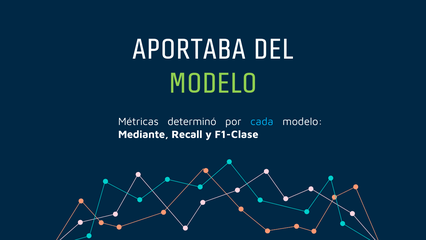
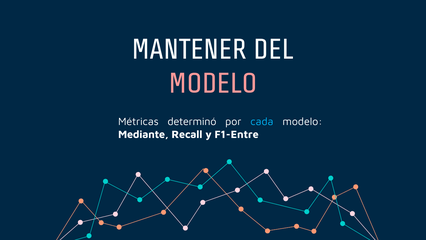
APORTABA: APORTABA -> MANTENER (189, 49)
MODELO colour: light green -> pink (213, 83)
F1-Clase: F1-Clase -> F1-Entre (237, 134)
